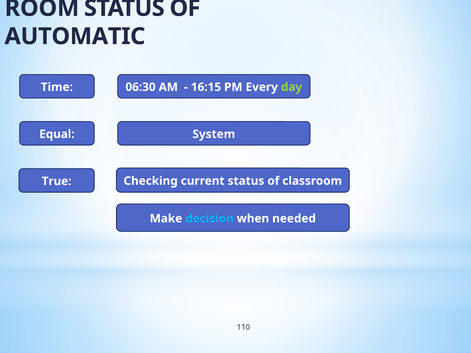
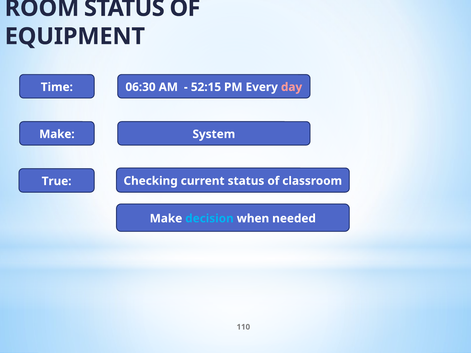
AUTOMATIC: AUTOMATIC -> EQUIPMENT (75, 36)
16:15: 16:15 -> 52:15 (206, 87)
day colour: light green -> pink (292, 87)
Equal: Equal -> Make (57, 134)
